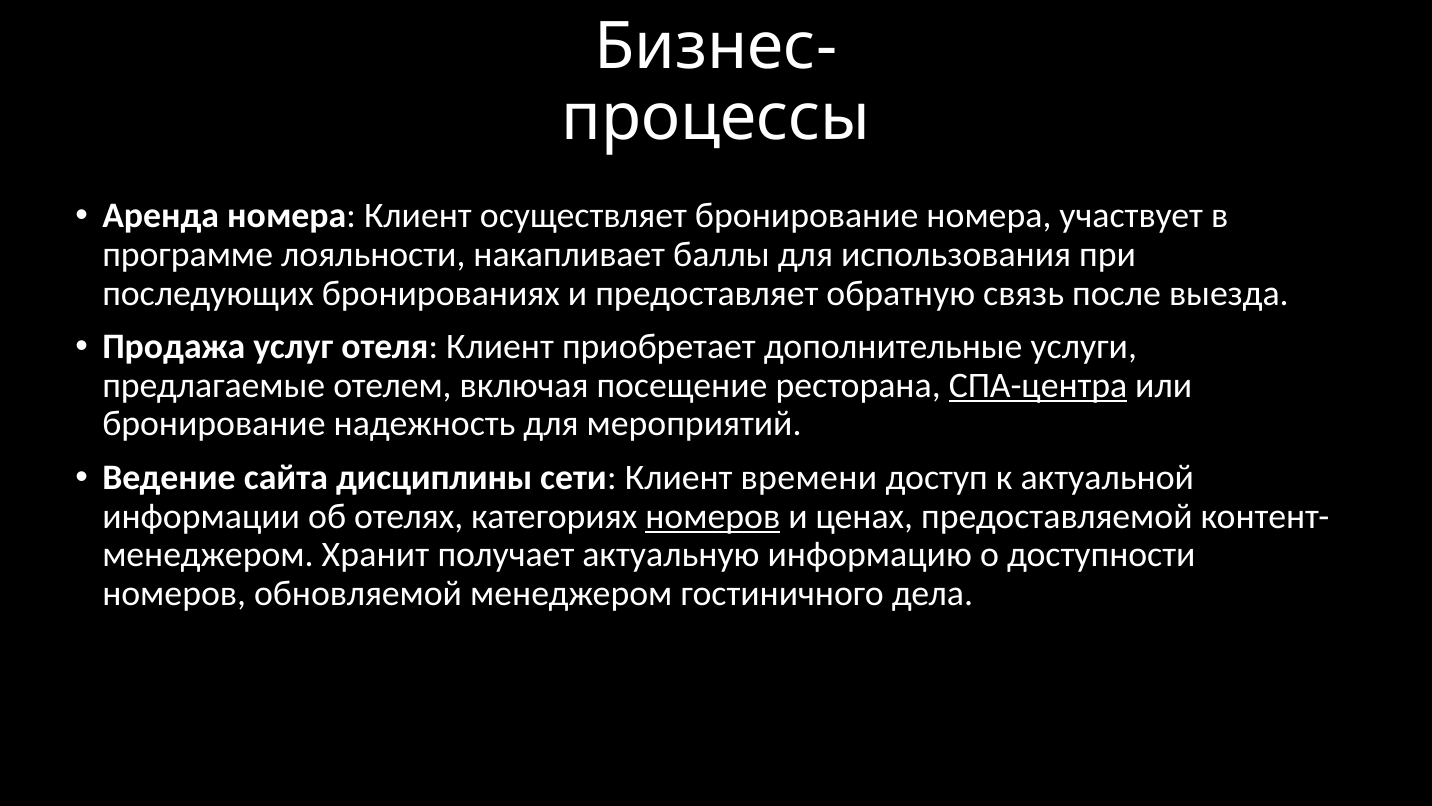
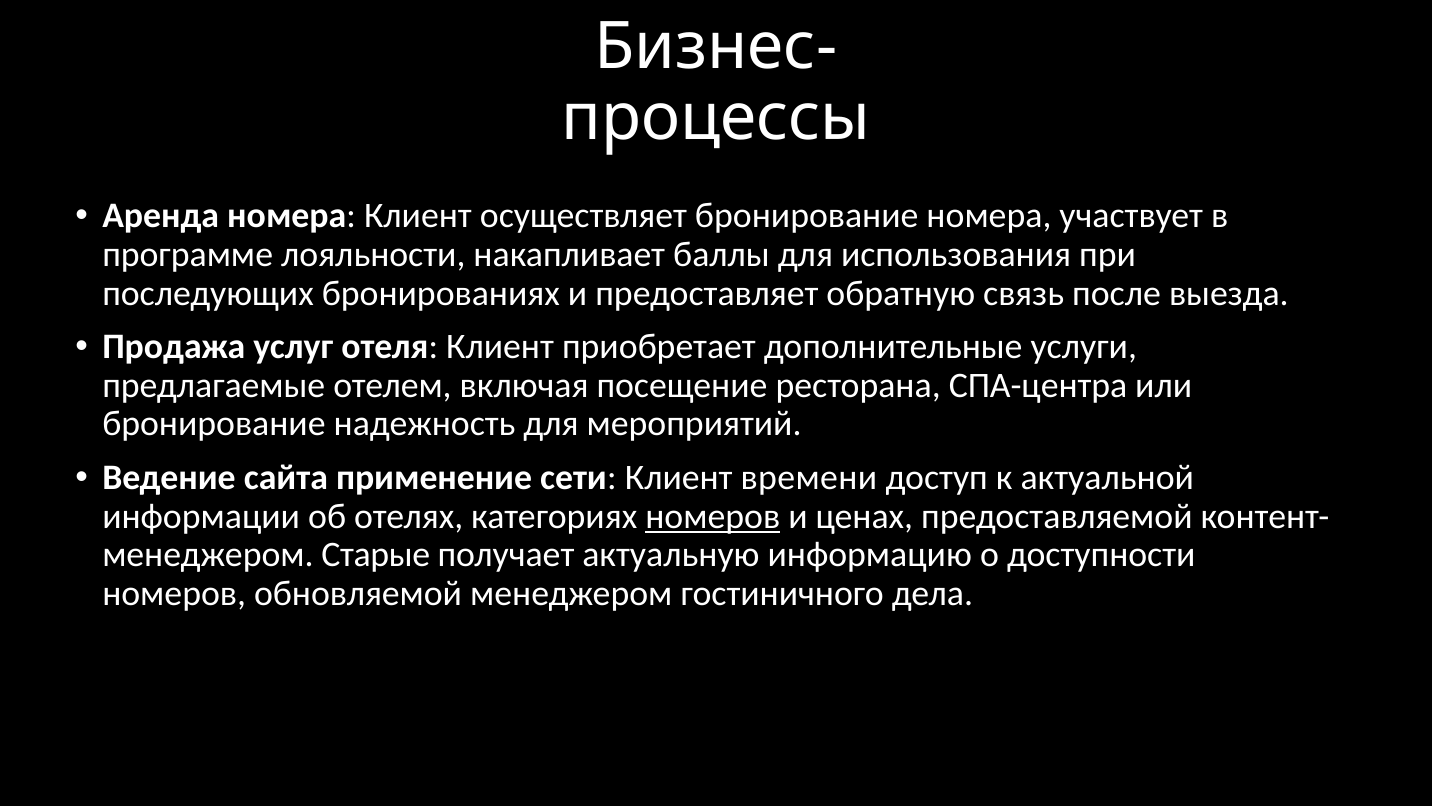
СПА-центра underline: present -> none (1038, 385)
дисциплины: дисциплины -> применение (434, 477)
Хранит: Хранит -> Старые (376, 555)
